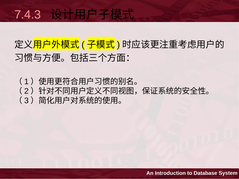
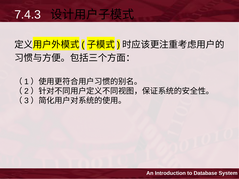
7.4.3 colour: pink -> white (28, 15)
